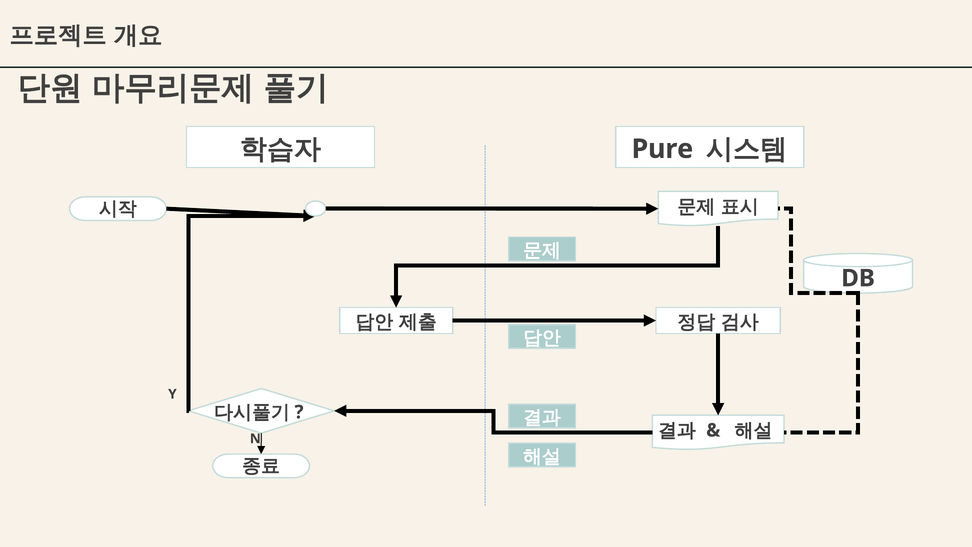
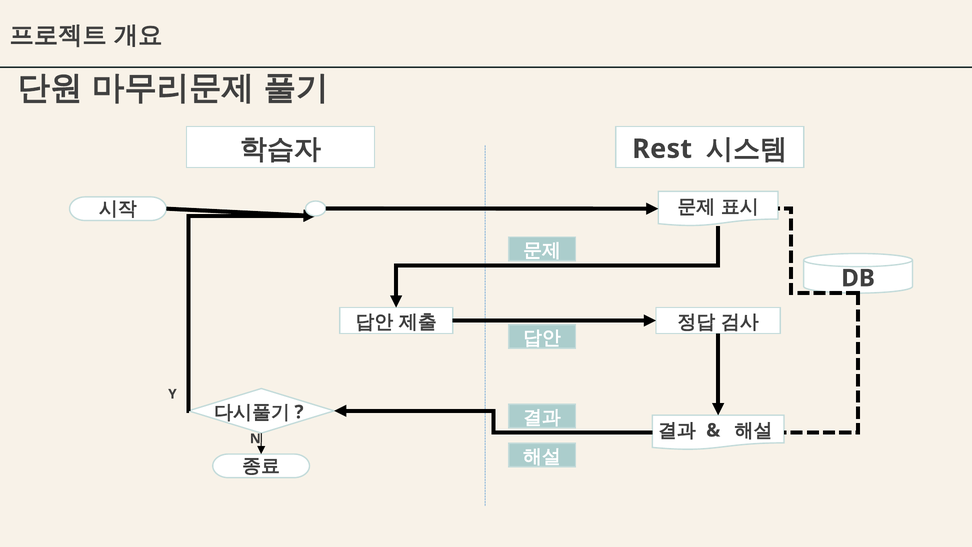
Pure: Pure -> Rest (662, 149)
